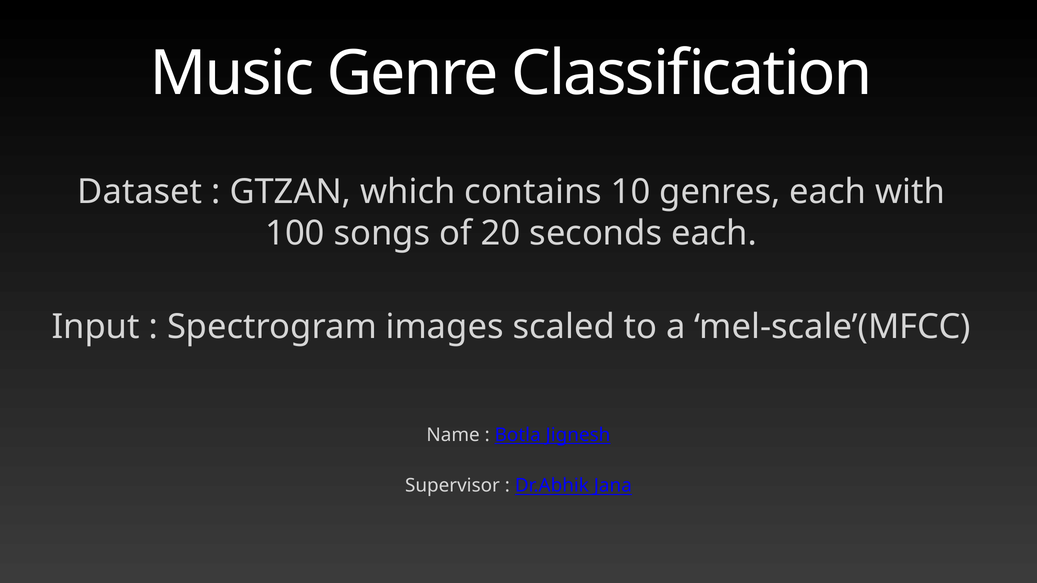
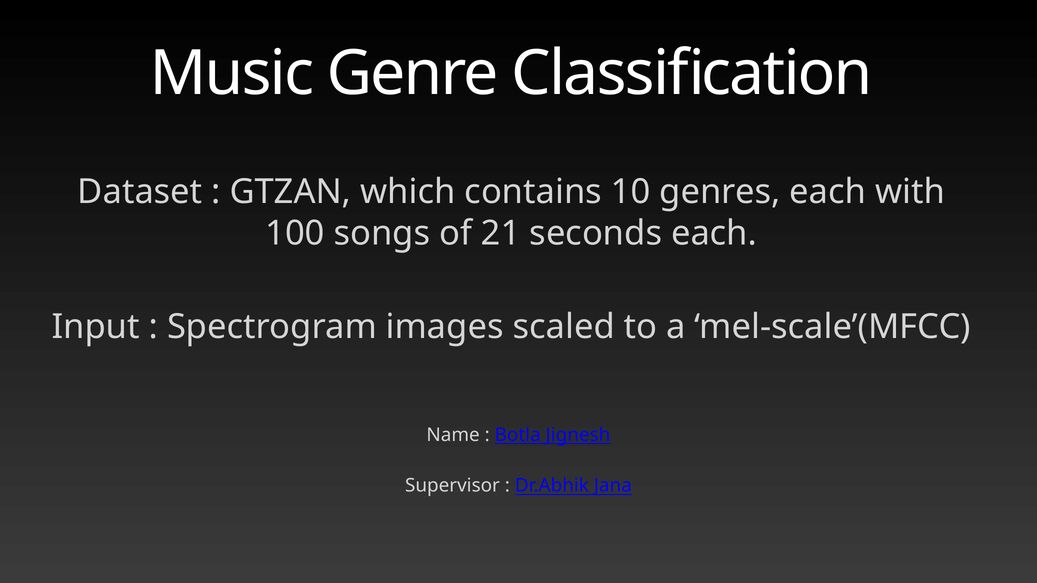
20: 20 -> 21 (501, 234)
